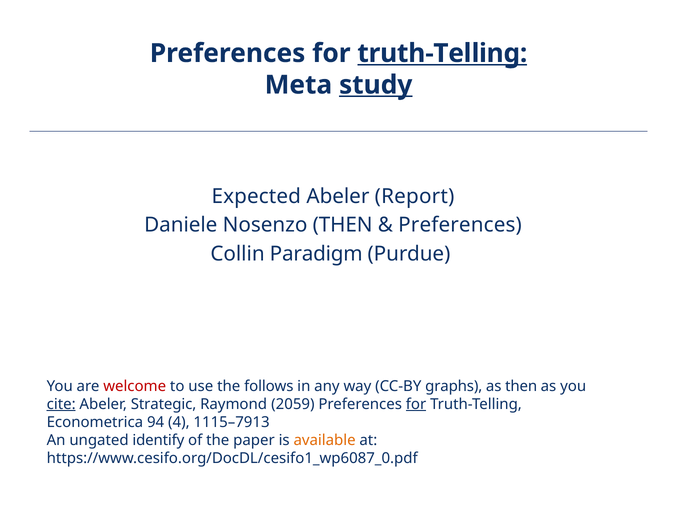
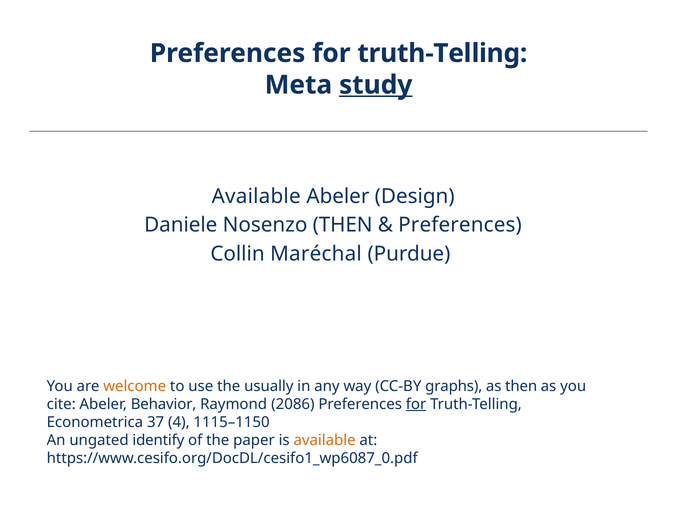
truth-Telling underline: present -> none (442, 53)
Expected: Expected -> Available (256, 196)
Report: Report -> Design (415, 196)
Paradigm: Paradigm -> Maréchal (316, 254)
welcome colour: red -> orange (135, 386)
follows: follows -> usually (269, 386)
cite underline: present -> none (61, 404)
Strategic: Strategic -> Behavior (164, 404)
2059: 2059 -> 2086 (293, 404)
94: 94 -> 37 (156, 422)
1115–7913: 1115–7913 -> 1115–1150 (232, 422)
